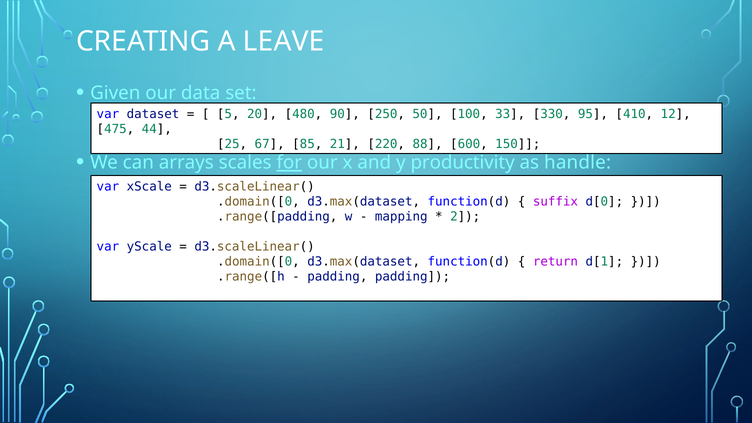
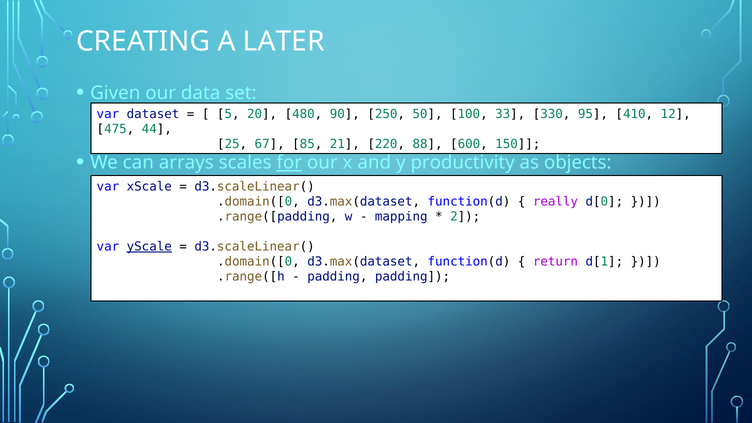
LEAVE: LEAVE -> LATER (284, 42)
handle: handle -> objects (578, 163)
suffix: suffix -> really (555, 202)
yScale underline: none -> present (149, 247)
